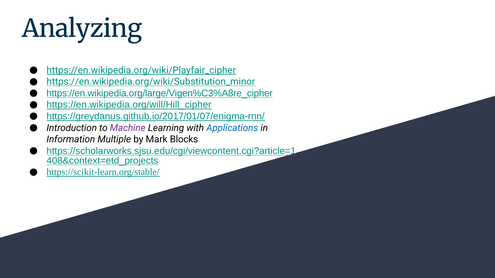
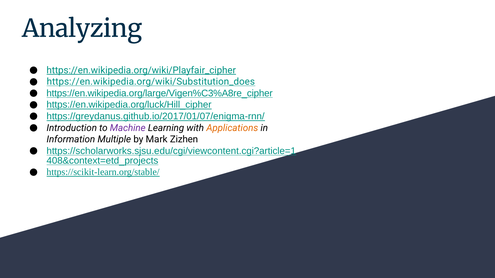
https://en.wikipedia.org/wiki/Substitution_minor: https://en.wikipedia.org/wiki/Substitution_minor -> https://en.wikipedia.org/wiki/Substitution_does (151, 82)
https://en.wikipedia.org/will/Hill_cipher: https://en.wikipedia.org/will/Hill_cipher -> https://en.wikipedia.org/luck/Hill_cipher (129, 105)
Applications colour: blue -> orange (232, 128)
Blocks: Blocks -> Zizhen (184, 140)
